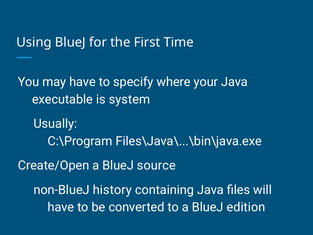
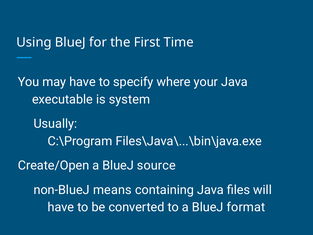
history: history -> means (112, 190)
edition: edition -> format (246, 207)
